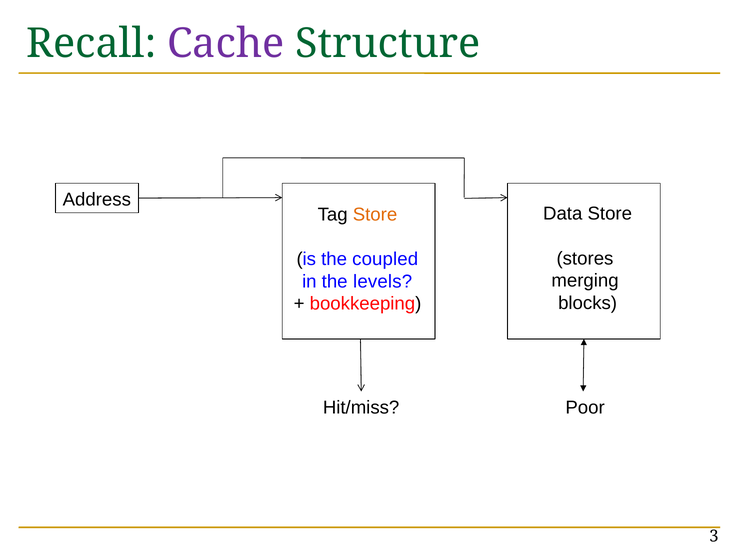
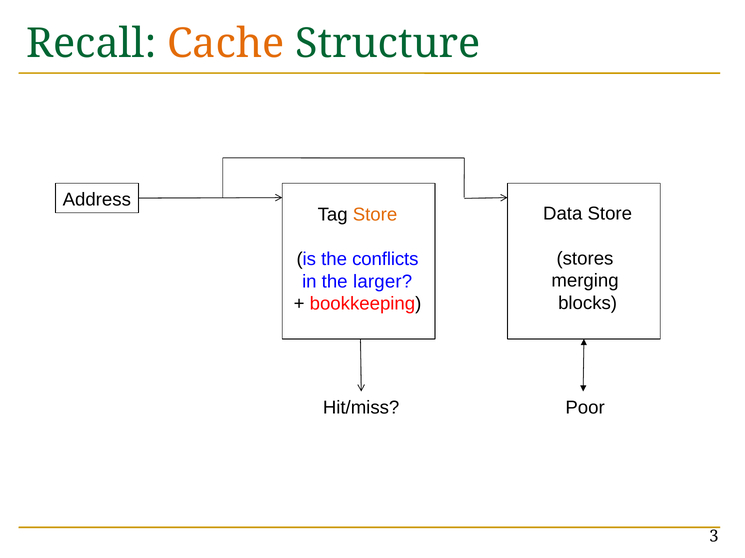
Cache colour: purple -> orange (226, 44)
coupled: coupled -> conflicts (385, 259)
levels: levels -> larger (383, 282)
